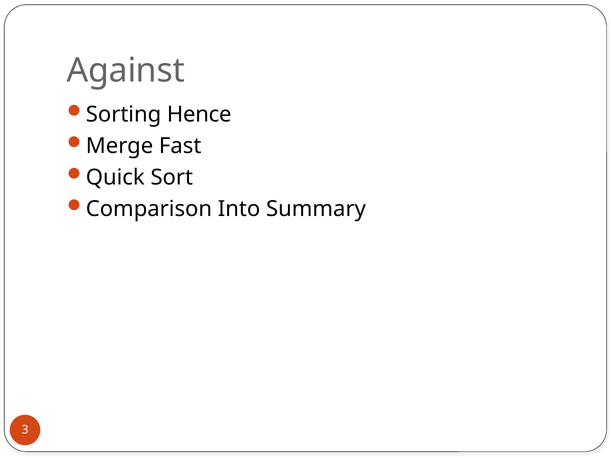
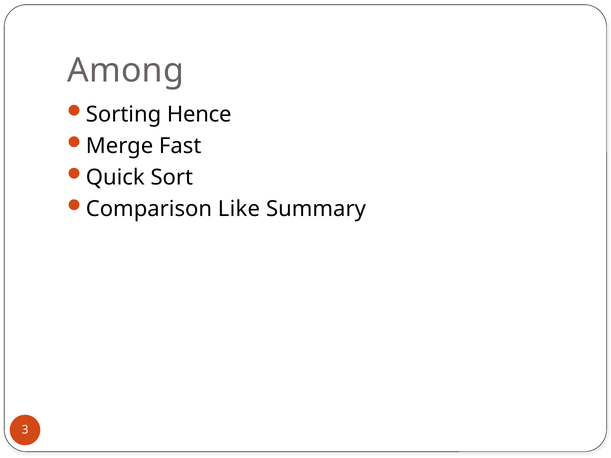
Against: Against -> Among (126, 71)
Into: Into -> Like (239, 209)
